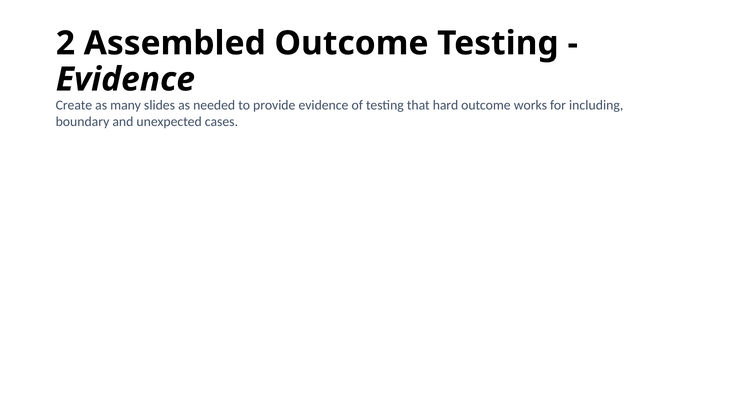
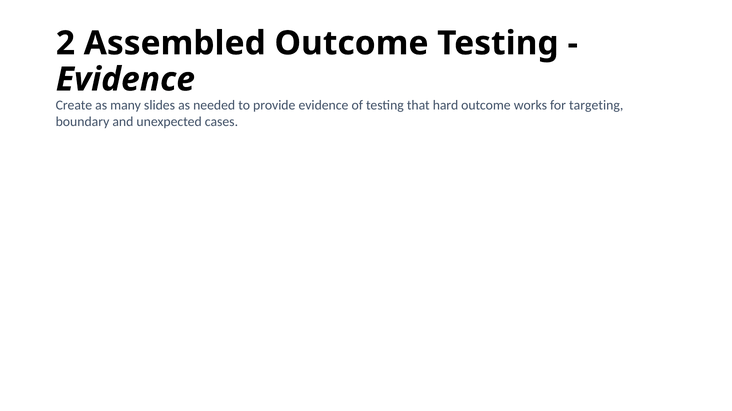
including: including -> targeting (596, 105)
